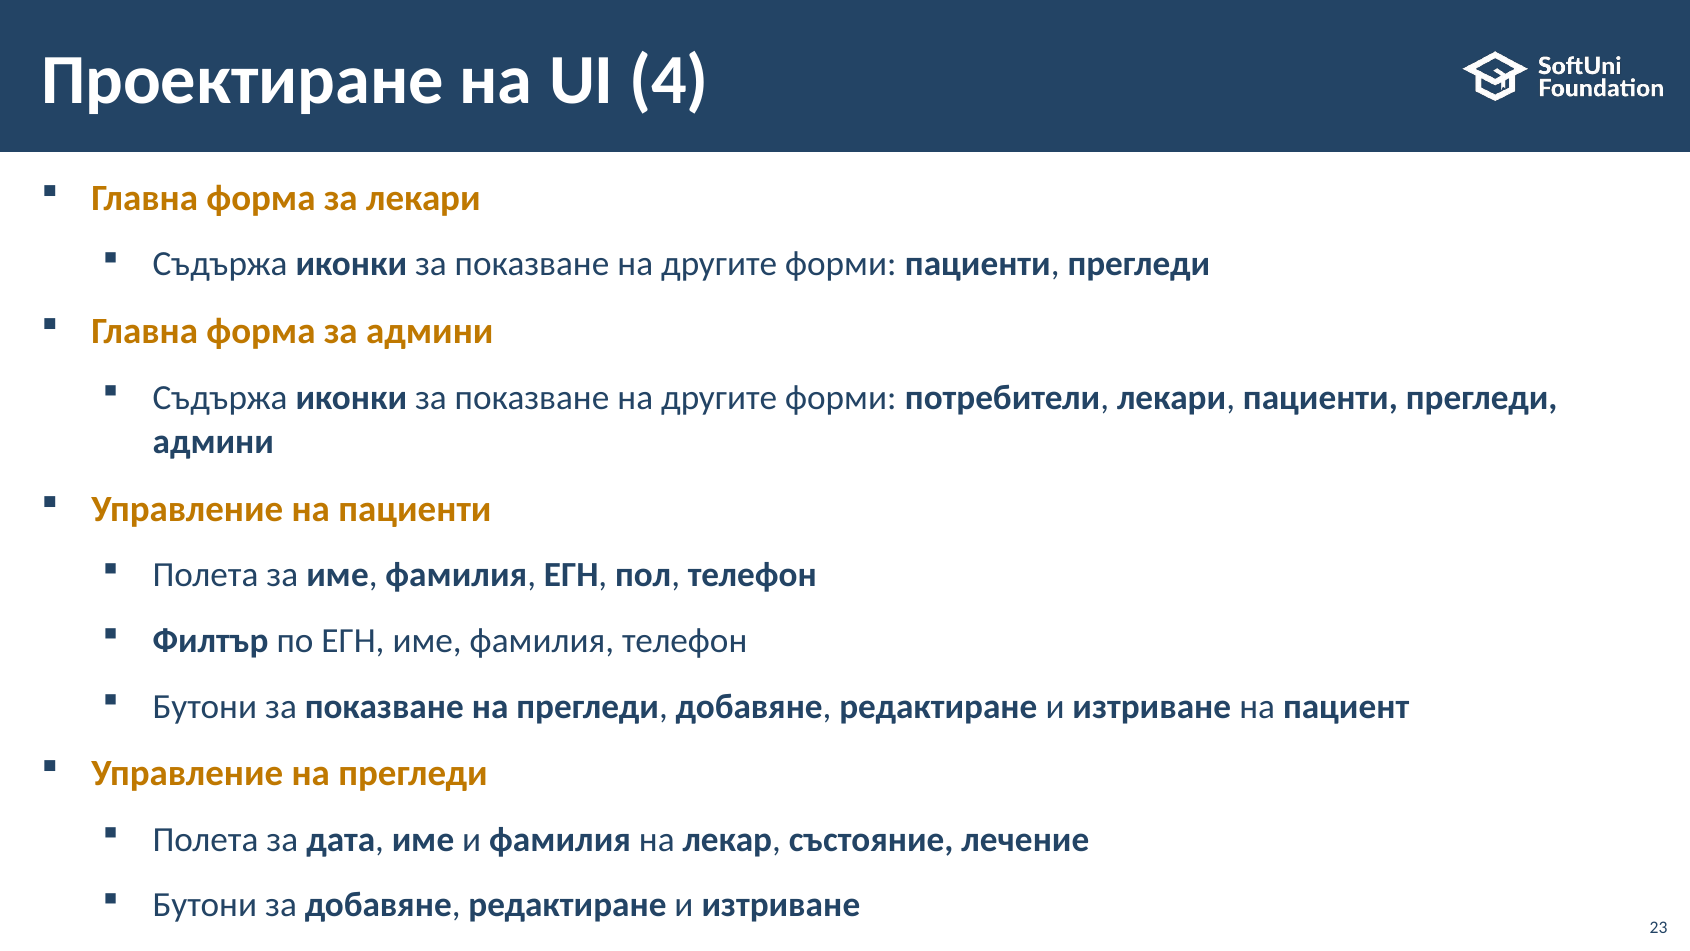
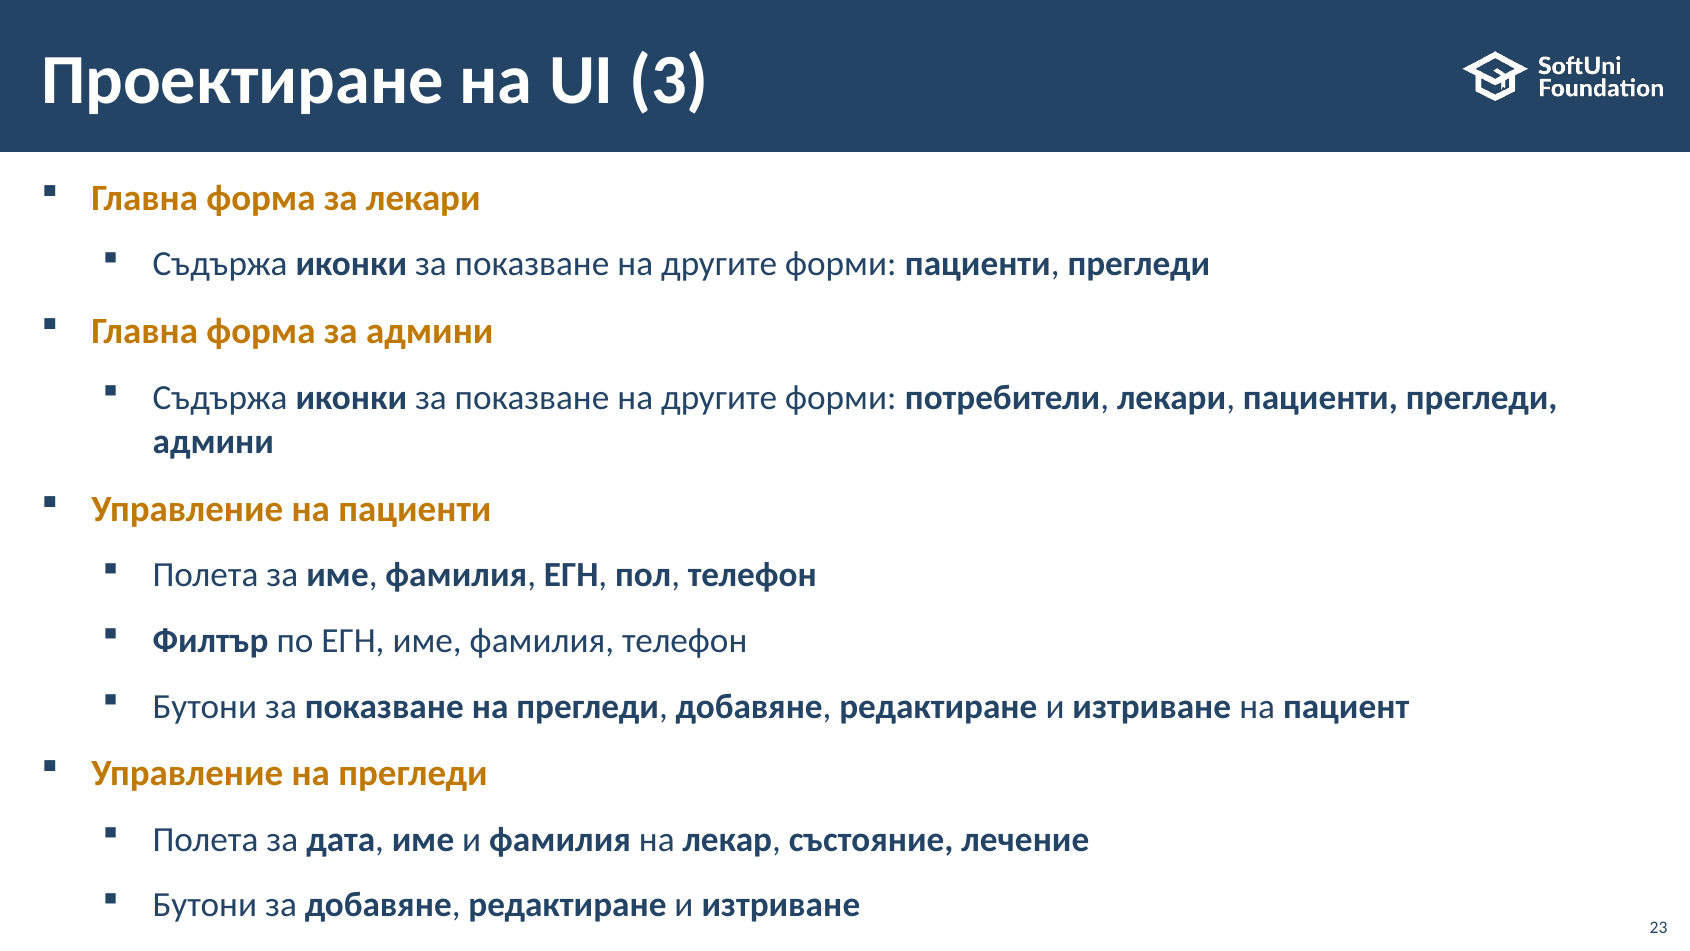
4: 4 -> 3 (669, 80)
